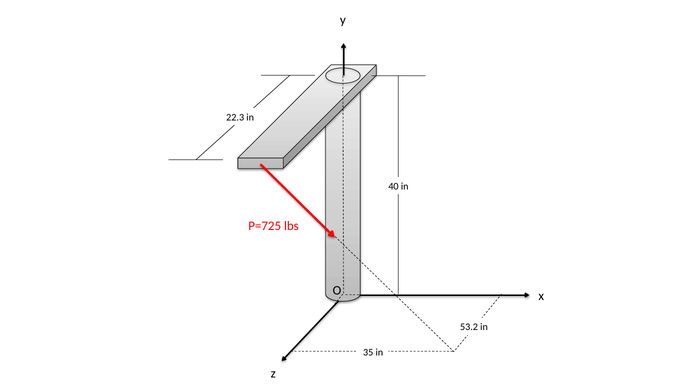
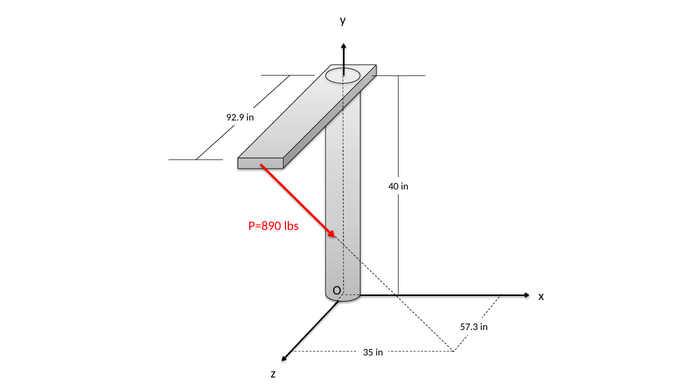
22.3: 22.3 -> 92.9 (235, 117)
P=725: P=725 -> P=890 (265, 226)
53.2: 53.2 -> 57.3 (469, 327)
